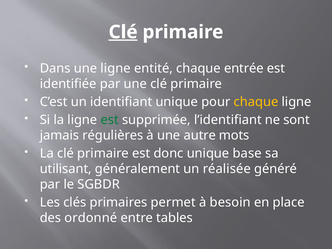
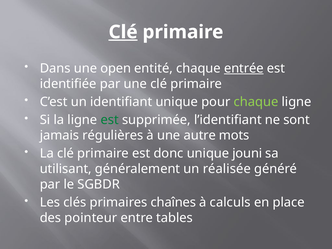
une ligne: ligne -> open (116, 68)
entrée underline: none -> present (244, 68)
chaque colour: yellow -> light green (256, 102)
base: base -> jouni (247, 153)
permet: permet -> chaînes (173, 202)
besoin: besoin -> calculs (230, 202)
ordonné: ordonné -> pointeur (91, 218)
